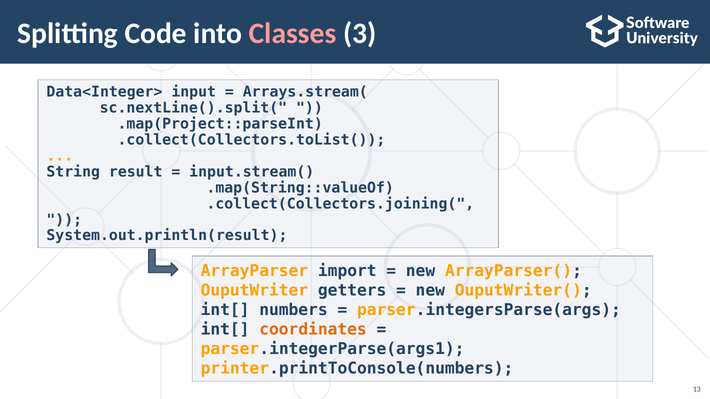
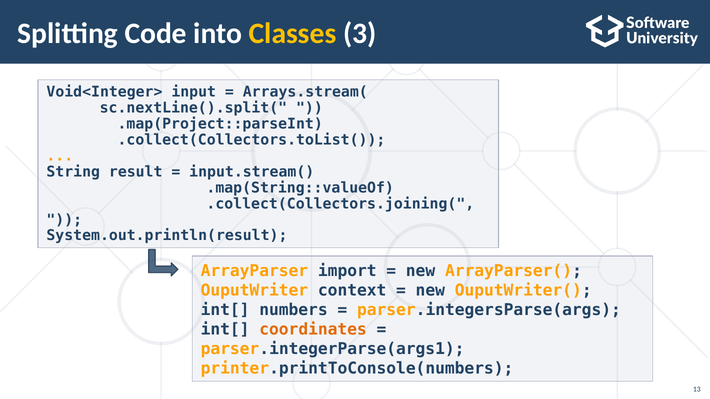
Classes colour: pink -> yellow (293, 34)
Data<Integer>: Data<Integer> -> Void<Integer> (104, 92)
getters: getters -> context (352, 291)
